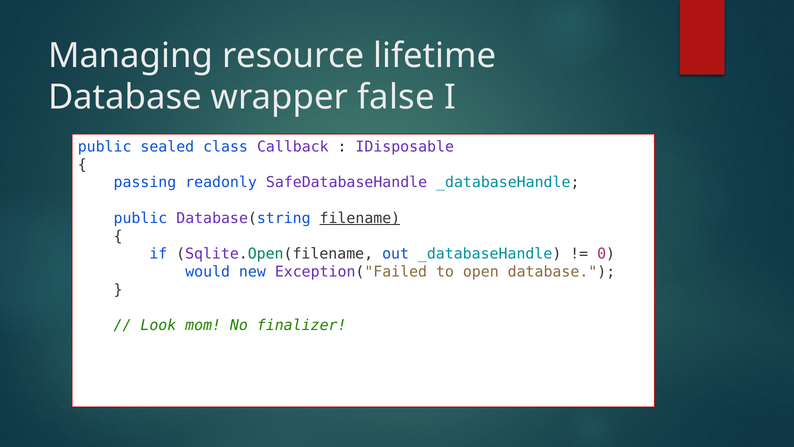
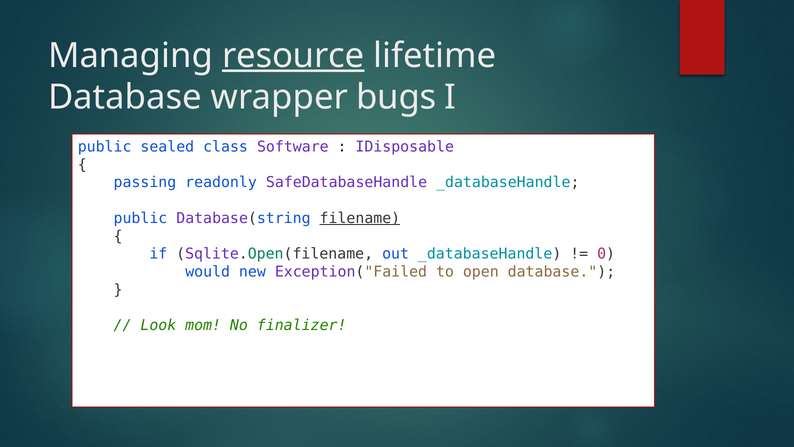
resource underline: none -> present (293, 56)
false: false -> bugs (396, 97)
Callback: Callback -> Software (293, 147)
